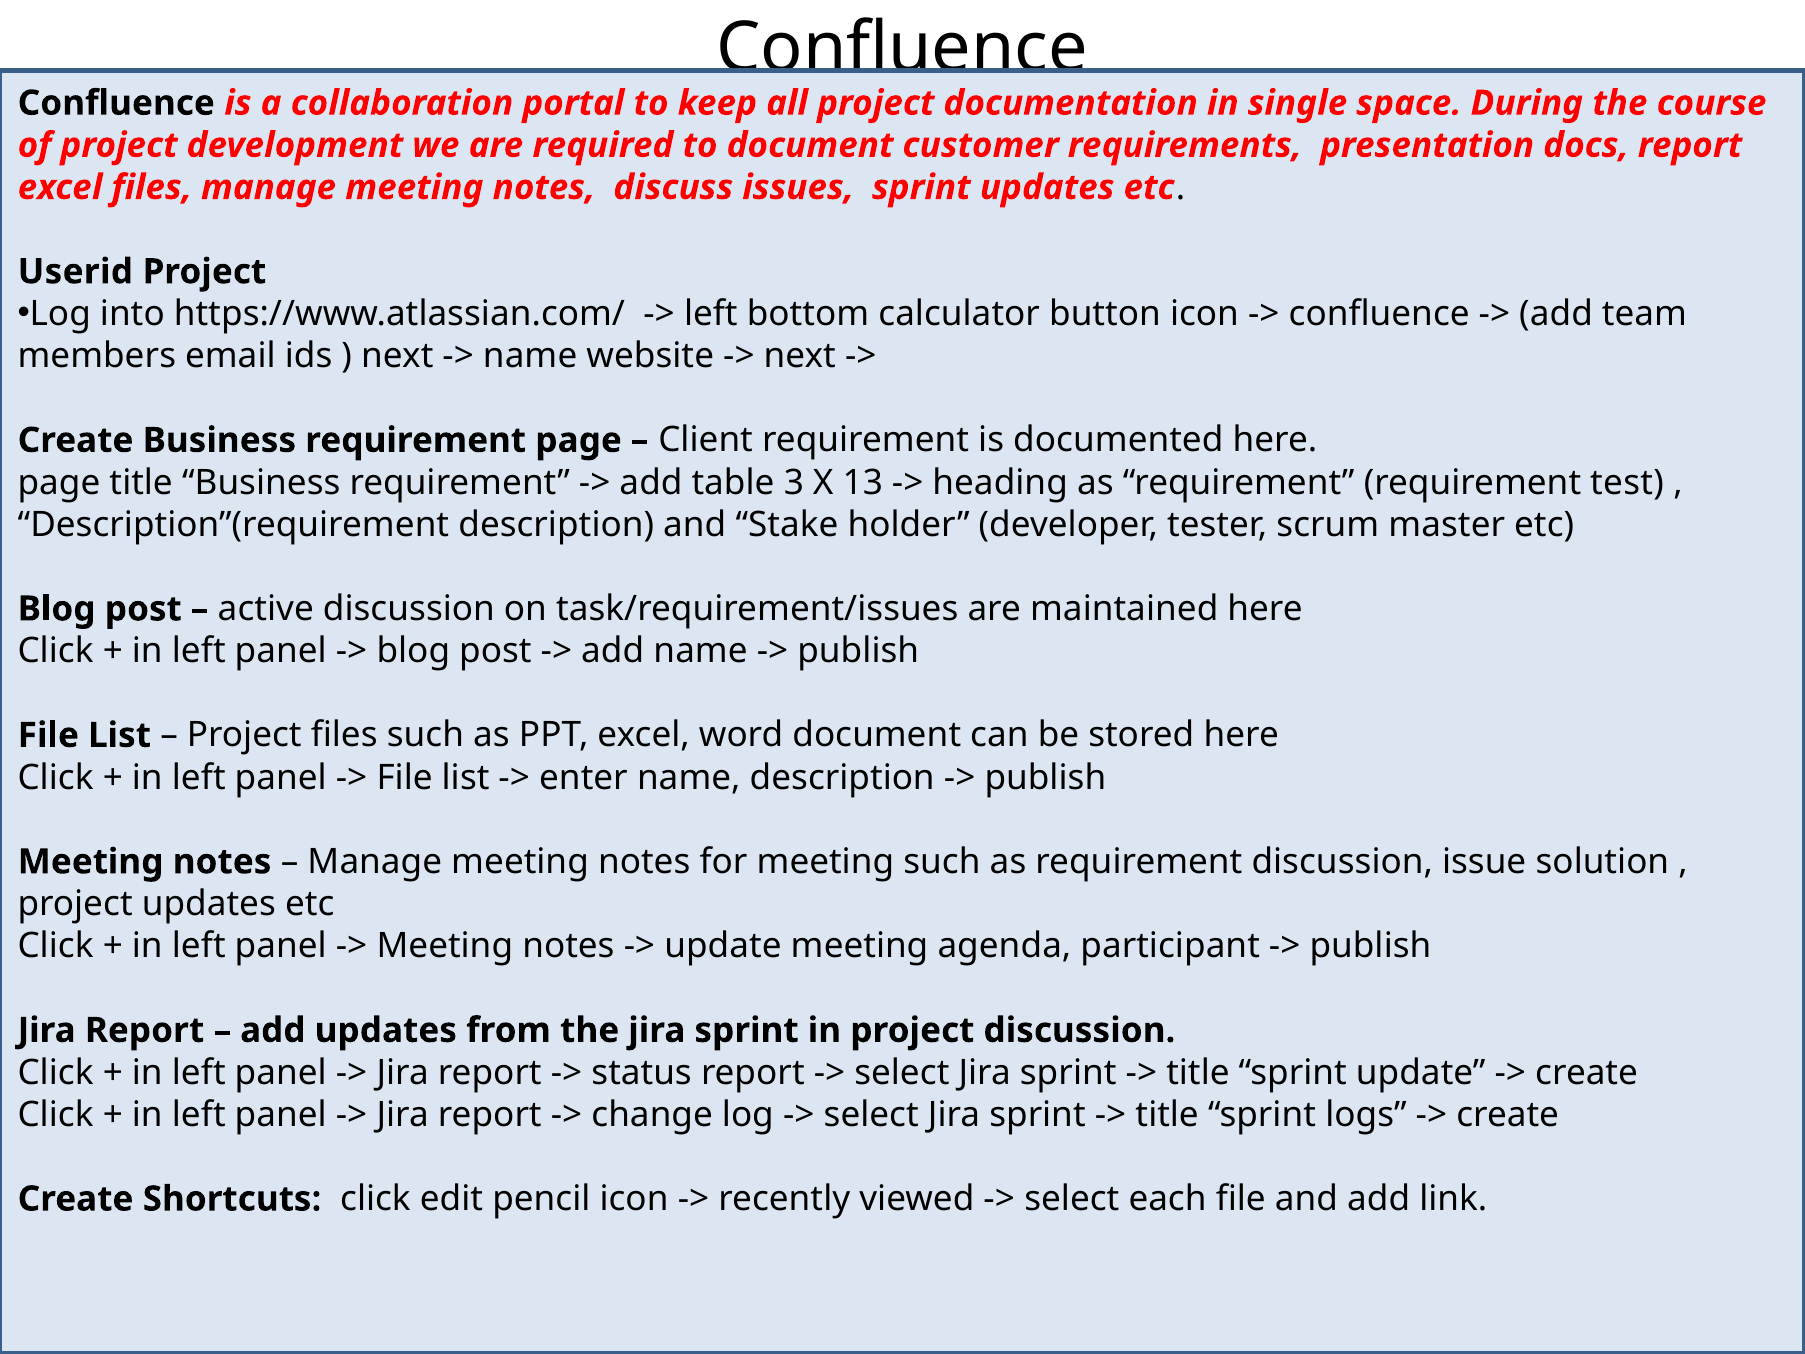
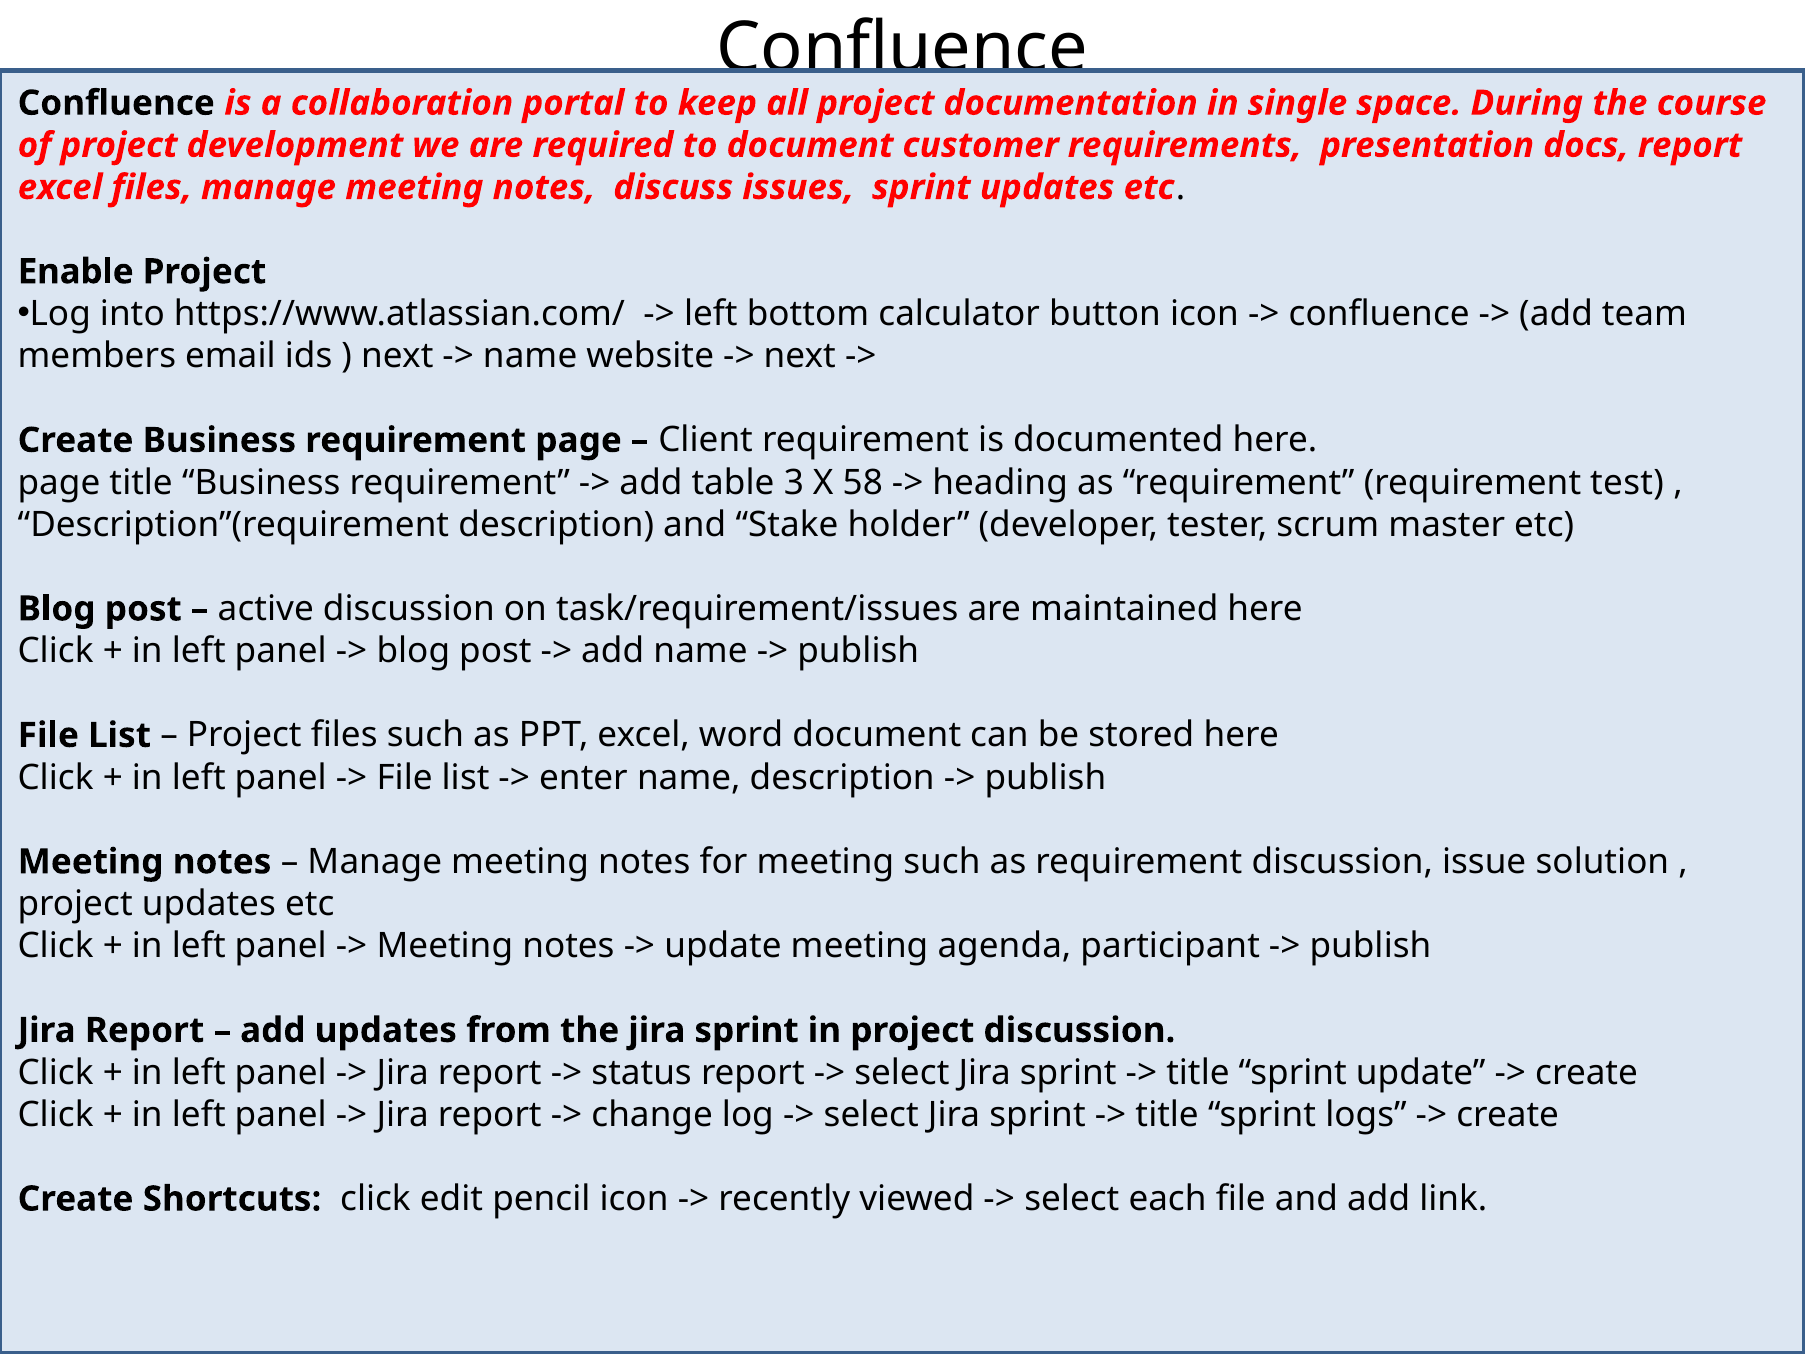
Userid: Userid -> Enable (76, 272)
13: 13 -> 58 (863, 482)
